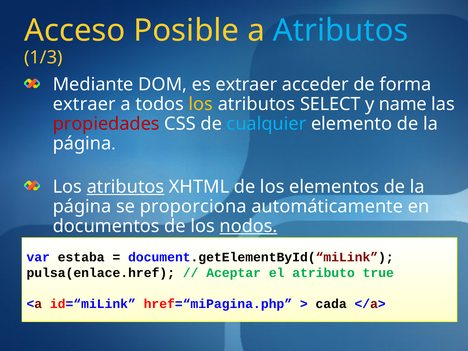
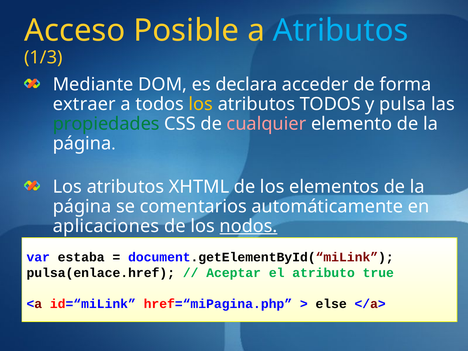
es extraer: extraer -> declara (246, 85)
atributos SELECT: SELECT -> TODOS (330, 104)
name: name -> pulsa (403, 104)
propiedades colour: red -> green (106, 124)
cualquier colour: light blue -> pink (266, 124)
atributos underline: present -> none (125, 187)
proporciona: proporciona -> comentarios (193, 206)
documentos: documentos -> aplicaciones (106, 226)
cada: cada -> else (331, 304)
